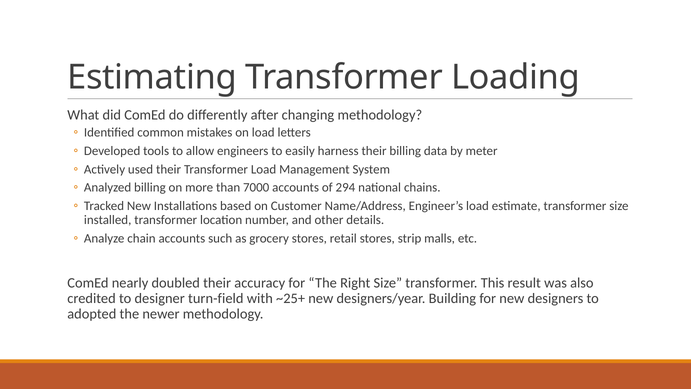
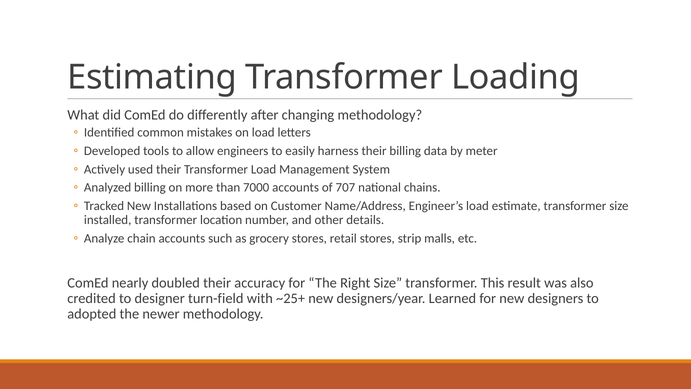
294: 294 -> 707 (345, 188)
Building: Building -> Learned (452, 298)
